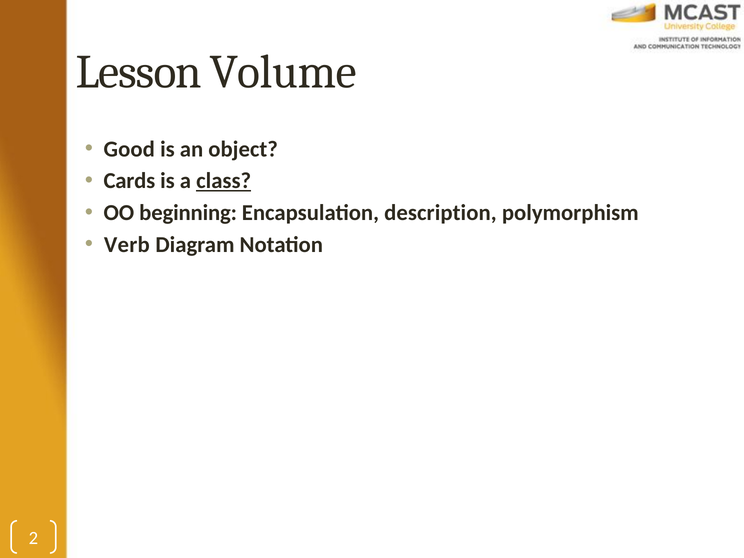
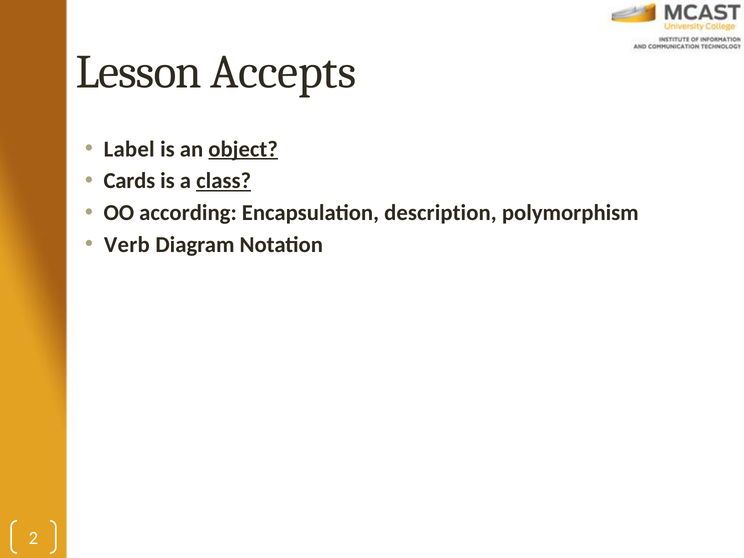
Volume: Volume -> Accepts (283, 72)
Good: Good -> Label (129, 149)
object underline: none -> present (243, 149)
beginning: beginning -> according (188, 213)
